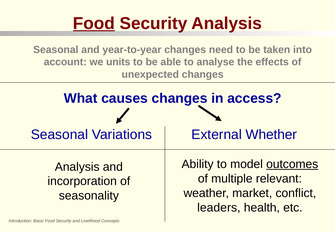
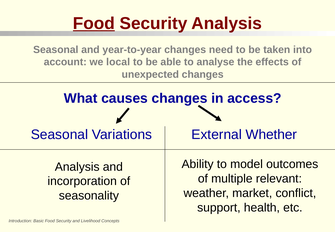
units: units -> local (118, 62)
outcomes underline: present -> none (292, 164)
leaders: leaders -> support (219, 207)
